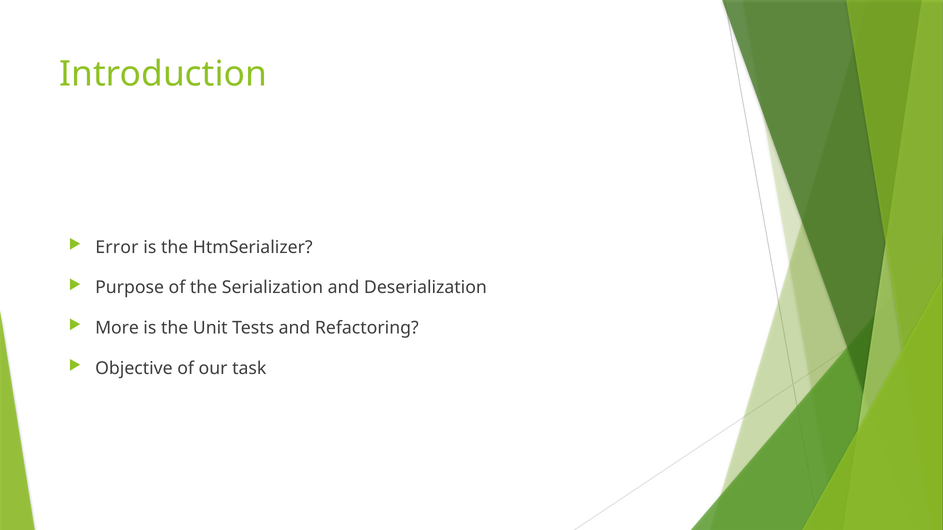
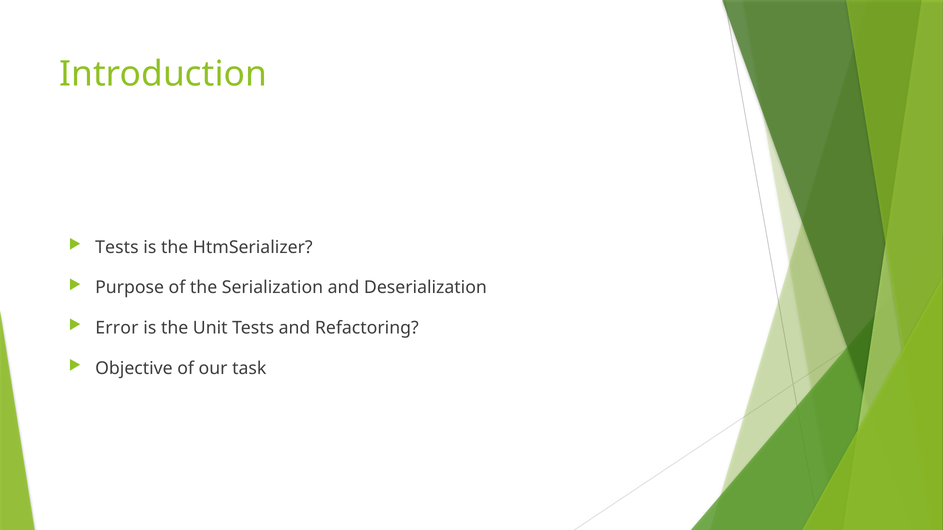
Error: Error -> Tests (117, 247)
More: More -> Error (117, 328)
